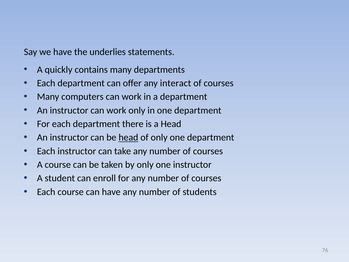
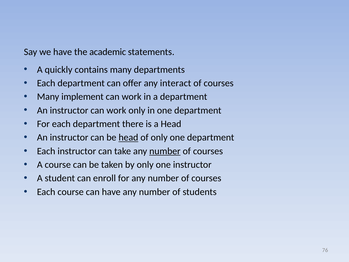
underlies: underlies -> academic (108, 52)
computers: computers -> implement (83, 97)
number underline: none -> present (165, 151)
